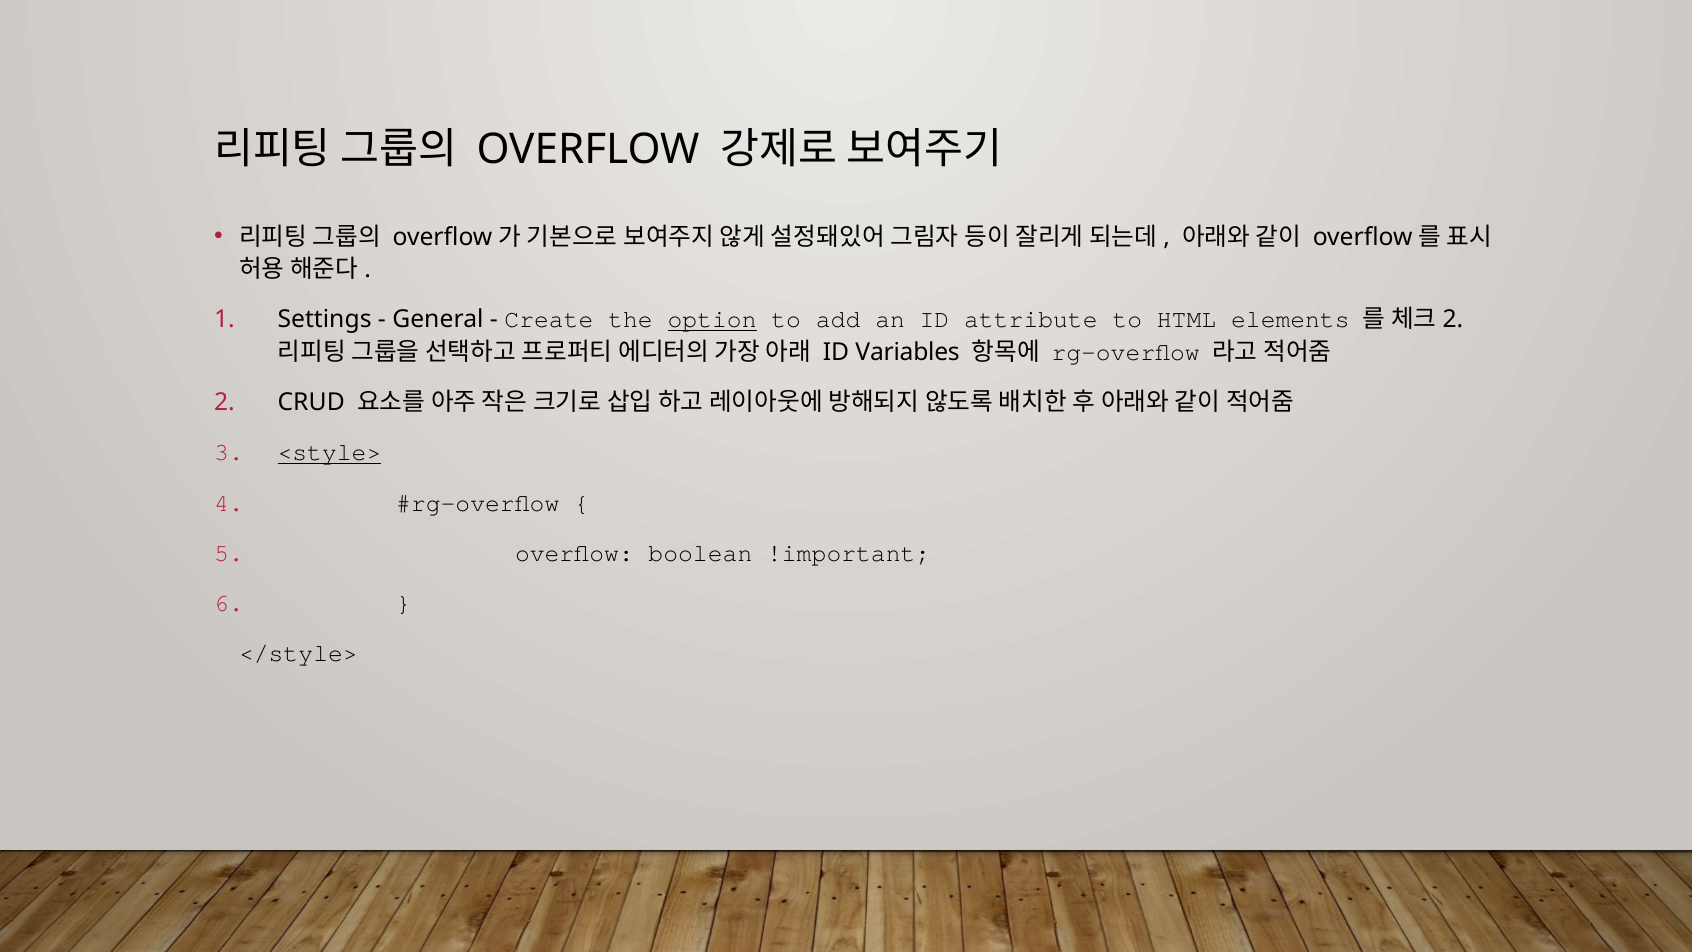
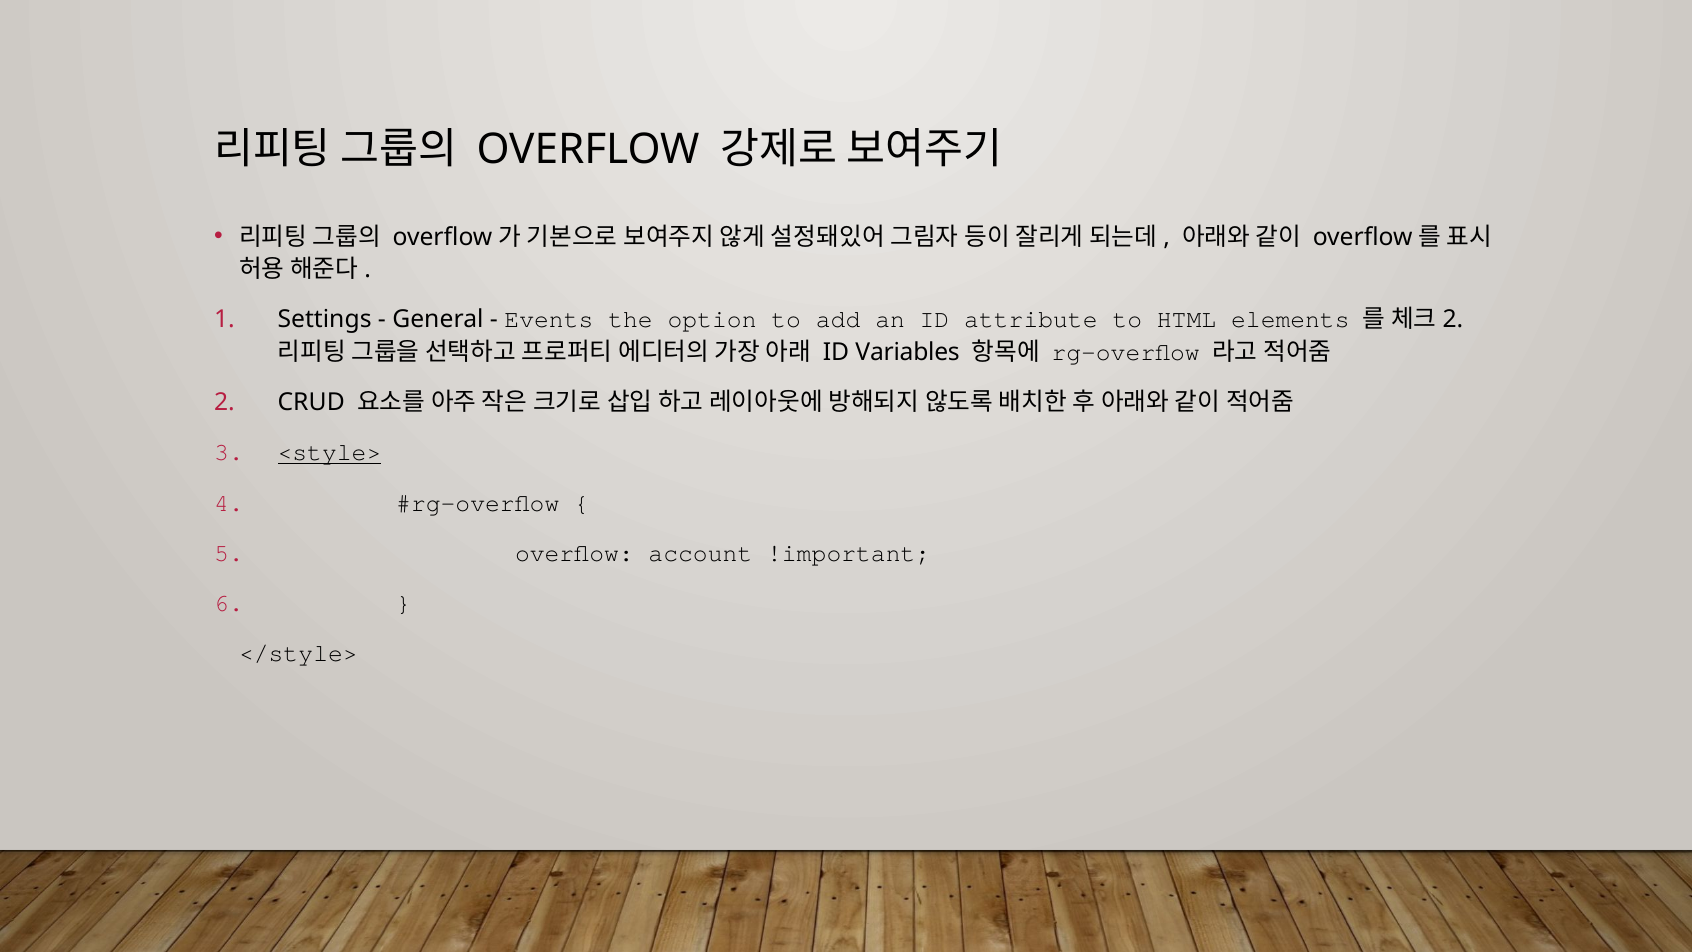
Create: Create -> Events (549, 320)
option underline: present -> none (712, 320)
boolean: boolean -> account (700, 553)
